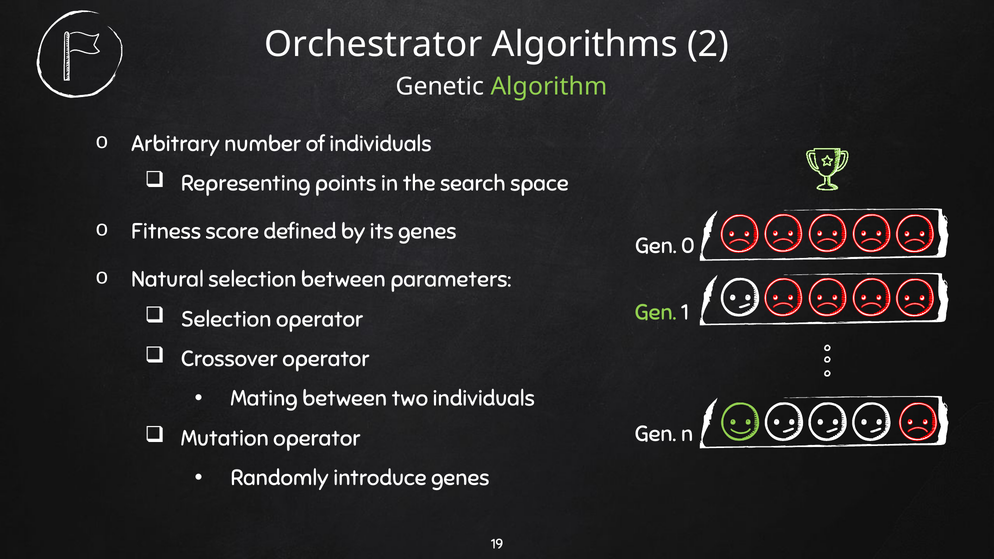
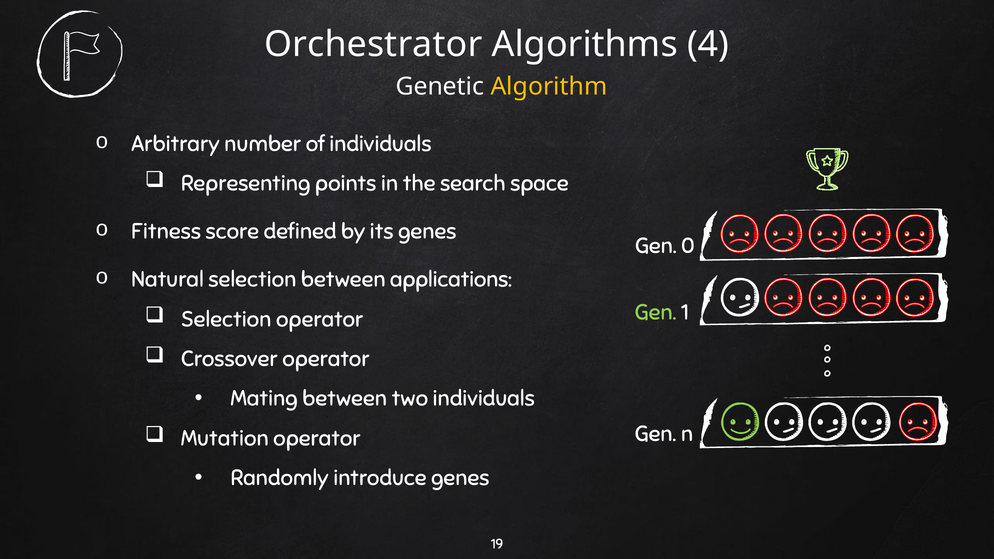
2: 2 -> 4 (708, 44)
Algorithm colour: light green -> yellow (549, 87)
parameters: parameters -> applications (451, 280)
